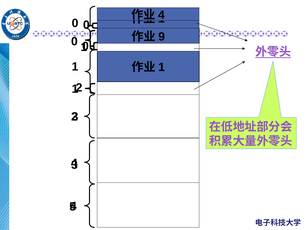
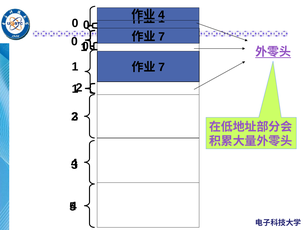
9: 9 -> 7 (162, 37)
1: 1 -> 7 (162, 67)
